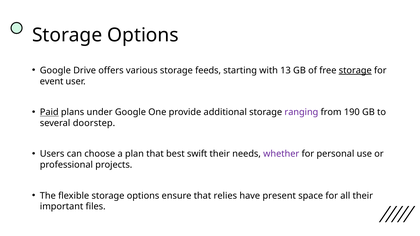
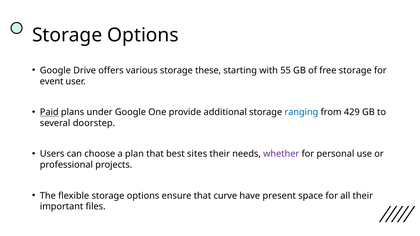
feeds: feeds -> these (208, 71)
13: 13 -> 55 (286, 71)
storage underline: present -> none (355, 71)
ranging colour: purple -> blue (301, 112)
190: 190 -> 429 (352, 112)
swift: swift -> sites (197, 154)
relies: relies -> curve (225, 196)
